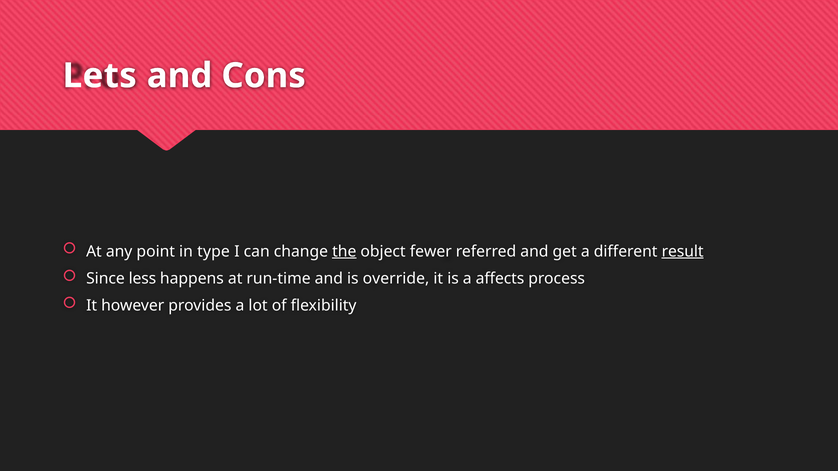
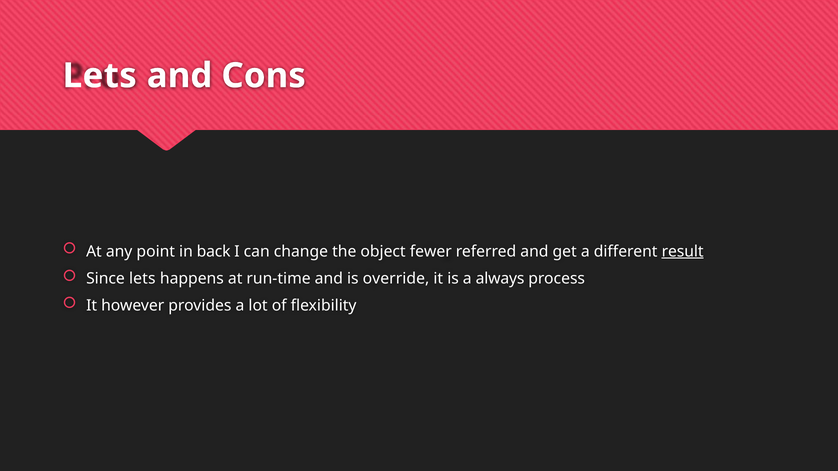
type: type -> back (214, 252)
the underline: present -> none (344, 252)
Since less: less -> lets (142, 279)
affects: affects -> always (500, 279)
